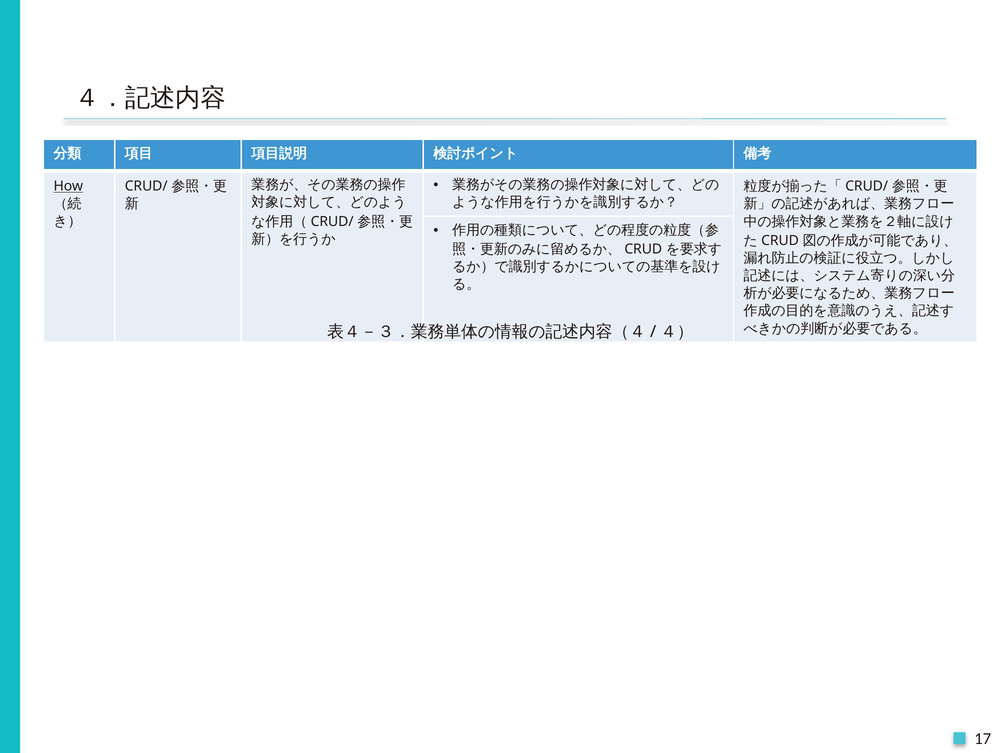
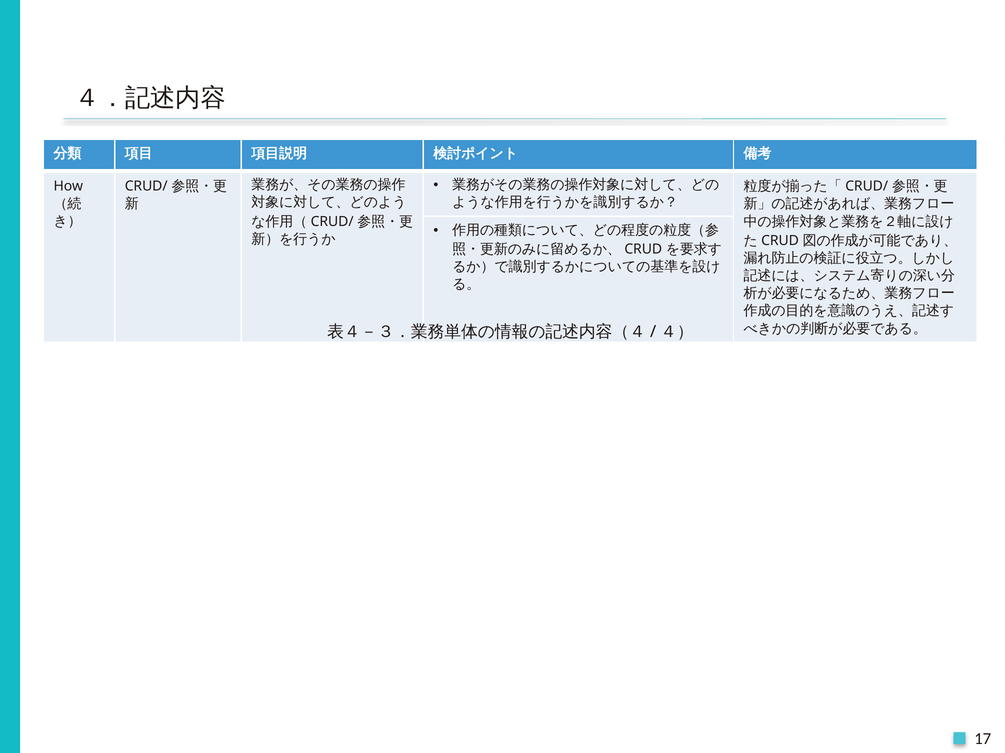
How underline: present -> none (68, 186)
